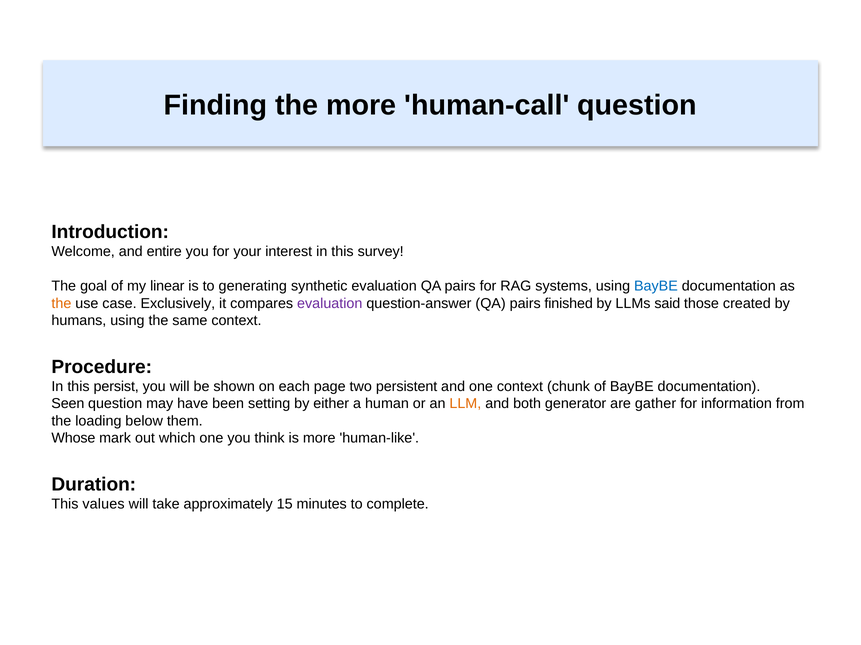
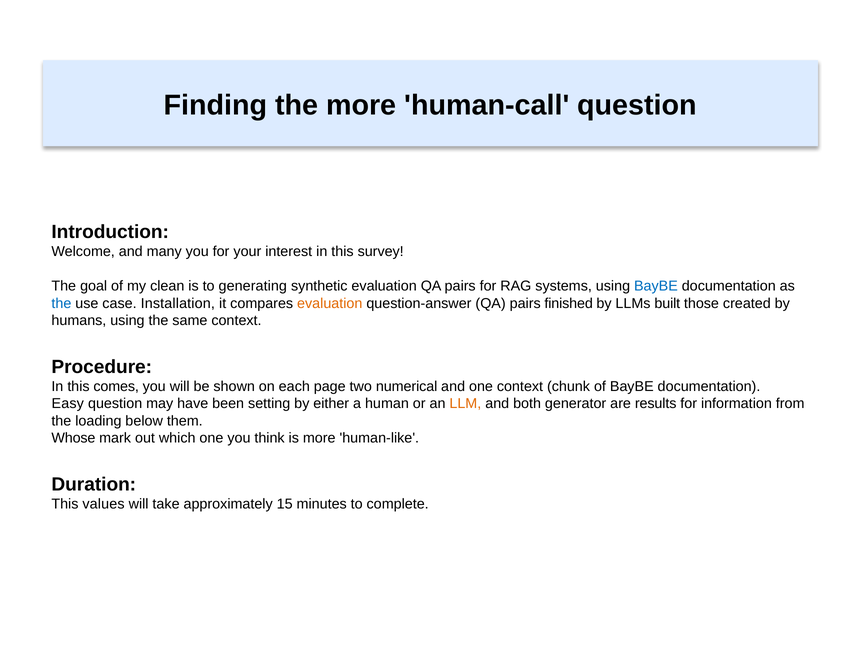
entire: entire -> many (164, 252)
linear: linear -> clean (167, 286)
the colour: orange -> blue (61, 304)
Exclusively: Exclusively -> Installation (178, 304)
evaluation colour: purple -> orange (330, 304)
said: said -> built (667, 304)
persist: persist -> comes (116, 387)
persistent: persistent -> numerical (407, 387)
Seen: Seen -> Easy (68, 404)
gather: gather -> results (656, 404)
